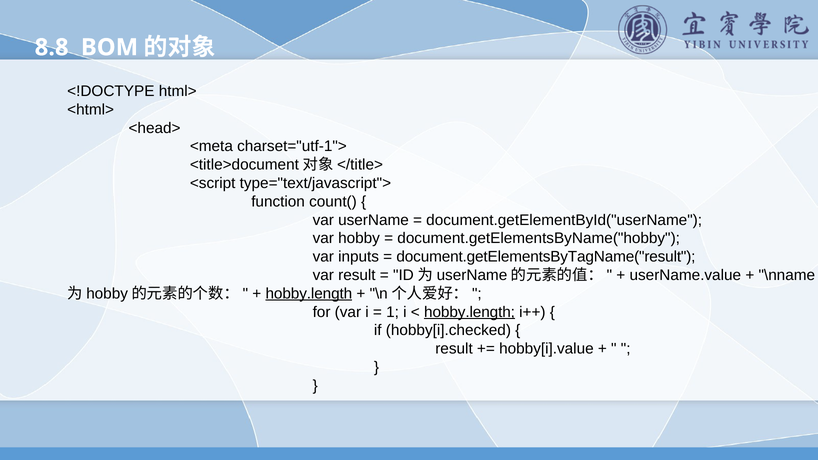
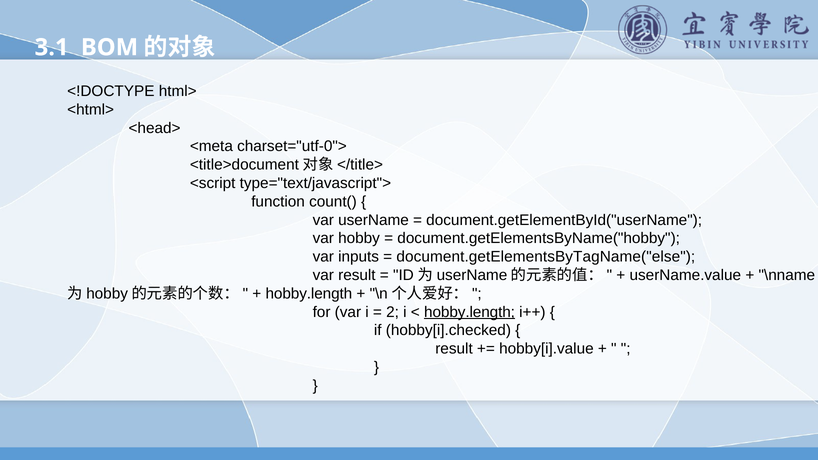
8.8: 8.8 -> 3.1 (52, 47)
charset="utf-1">: charset="utf-1"> -> charset="utf-0"> (292, 146)
document.getElementsByTagName("result: document.getElementsByTagName("result -> document.getElementsByTagName("else (546, 257)
hobby.length underline: present -> none (309, 294)
1: 1 -> 2 (393, 312)
